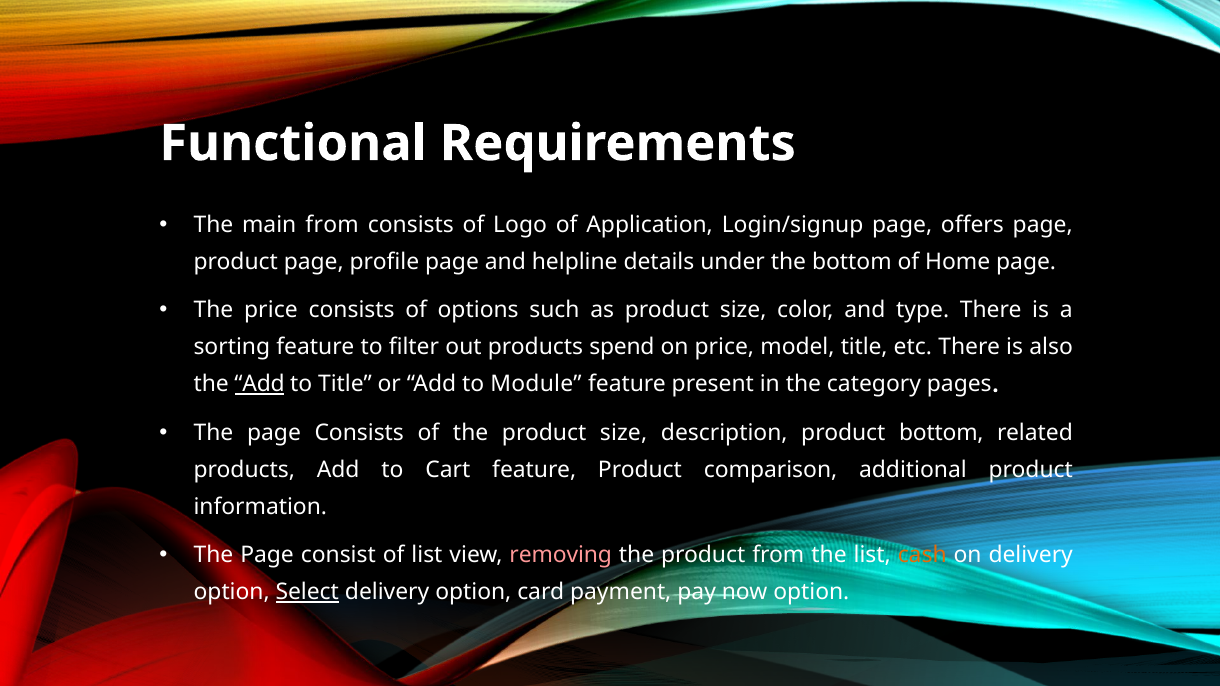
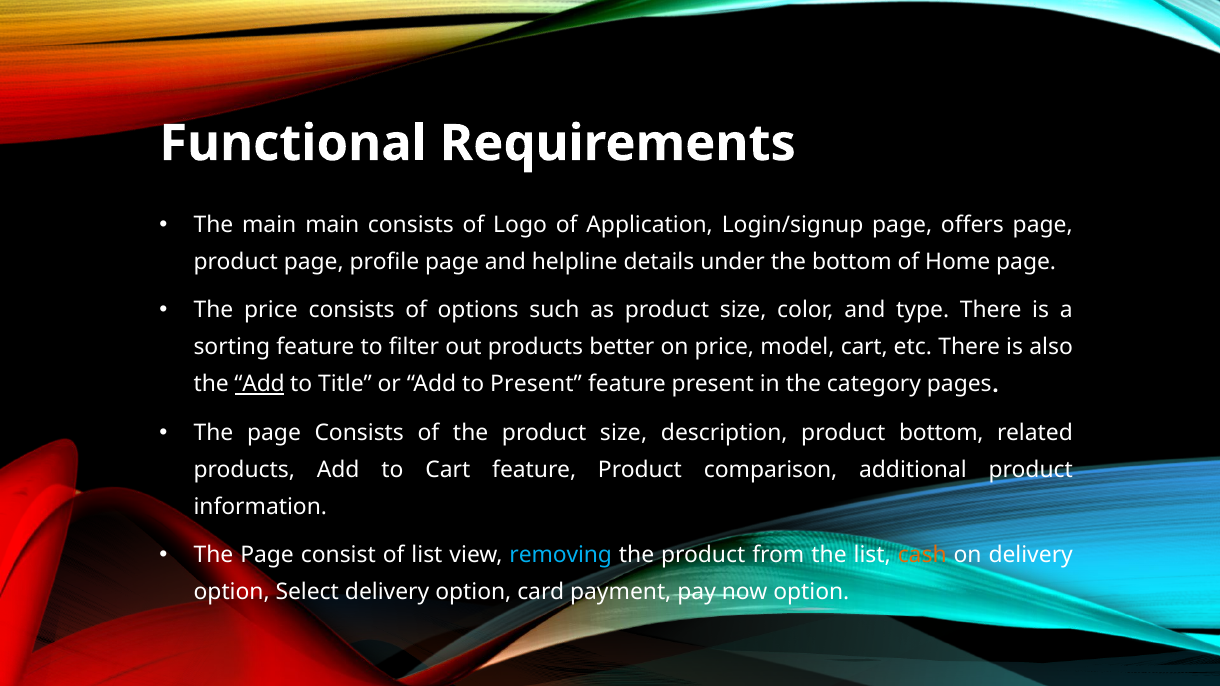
main from: from -> main (332, 225)
spend: spend -> better (622, 347)
model title: title -> cart (864, 347)
to Module: Module -> Present (536, 384)
removing colour: pink -> light blue (561, 555)
Select underline: present -> none (307, 592)
